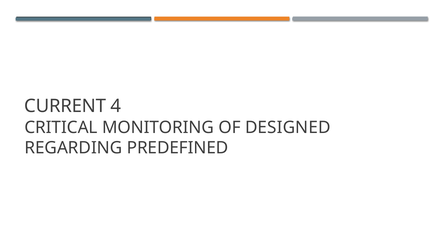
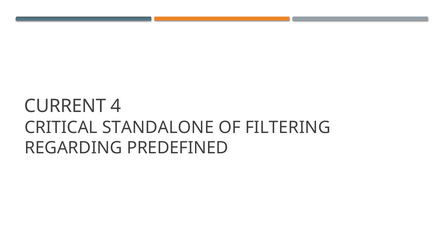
MONITORING: MONITORING -> STANDALONE (158, 127)
DESIGNED: DESIGNED -> FILTERING (288, 127)
